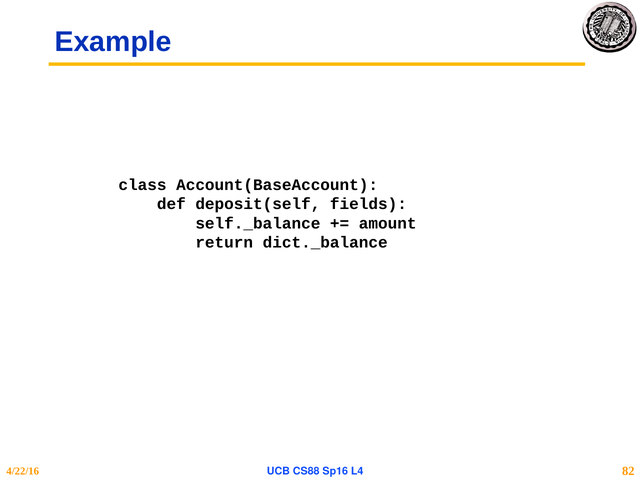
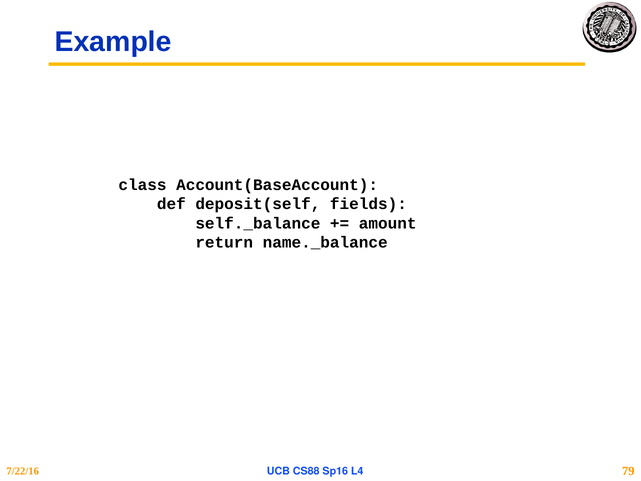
dict._balance: dict._balance -> name._balance (325, 242)
4/22/16: 4/22/16 -> 7/22/16 (23, 471)
82: 82 -> 79 (628, 471)
